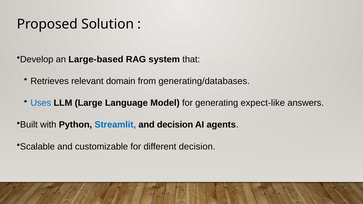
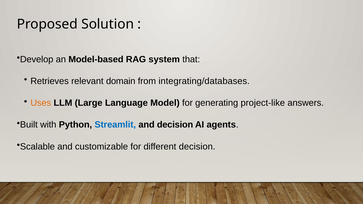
Large-based: Large-based -> Model-based (96, 60)
generating/databases: generating/databases -> integrating/databases (204, 81)
Uses colour: blue -> orange (41, 103)
expect-like: expect-like -> project-like (263, 103)
